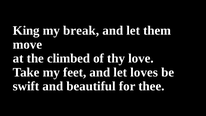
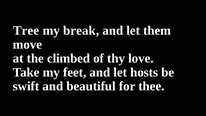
King: King -> Tree (26, 30)
loves: loves -> hosts (144, 72)
